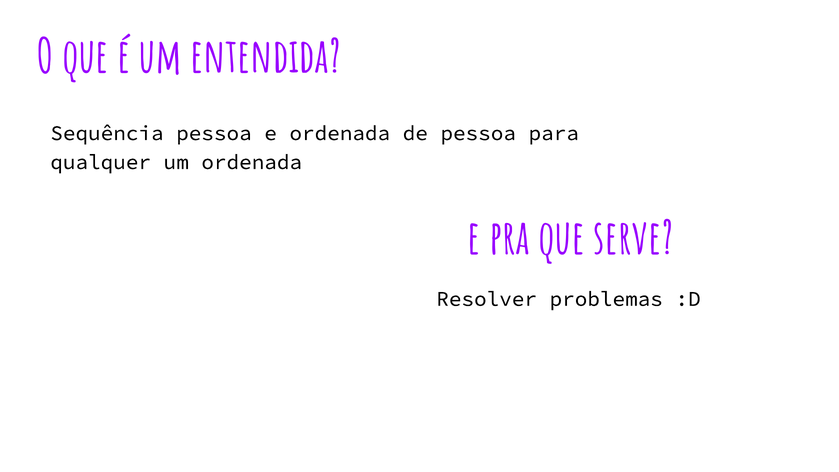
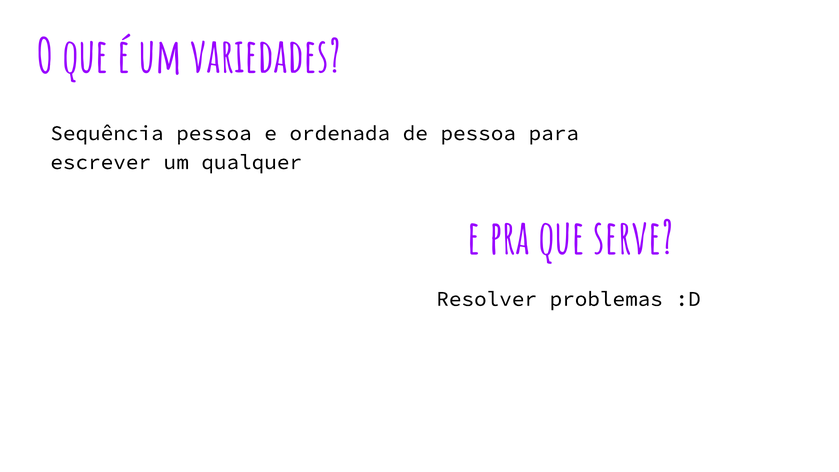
entendida: entendida -> variedades (266, 57)
qualquer: qualquer -> escrever (101, 162)
um ordenada: ordenada -> qualquer (252, 162)
